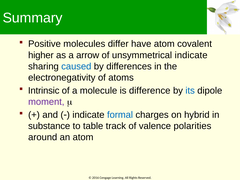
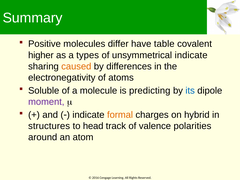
have atom: atom -> table (164, 44)
arrow: arrow -> types (88, 55)
caused colour: blue -> orange (76, 66)
Intrinsic: Intrinsic -> Soluble (44, 91)
difference: difference -> predicting (150, 91)
formal colour: blue -> orange (120, 115)
substance: substance -> structures (49, 126)
table: table -> head (93, 126)
